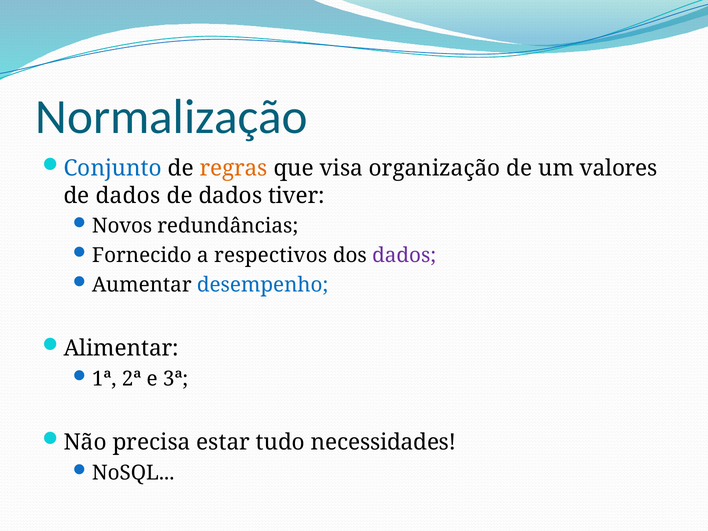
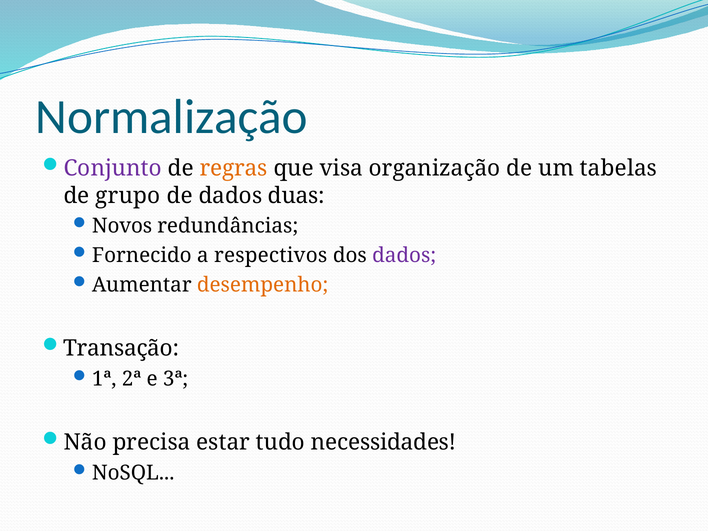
Conjunto colour: blue -> purple (113, 168)
valores: valores -> tabelas (619, 168)
dados: dados -> grupo (128, 196)
tiver: tiver -> duas (296, 196)
desempenho colour: blue -> orange (263, 285)
Alimentar: Alimentar -> Transação (121, 349)
